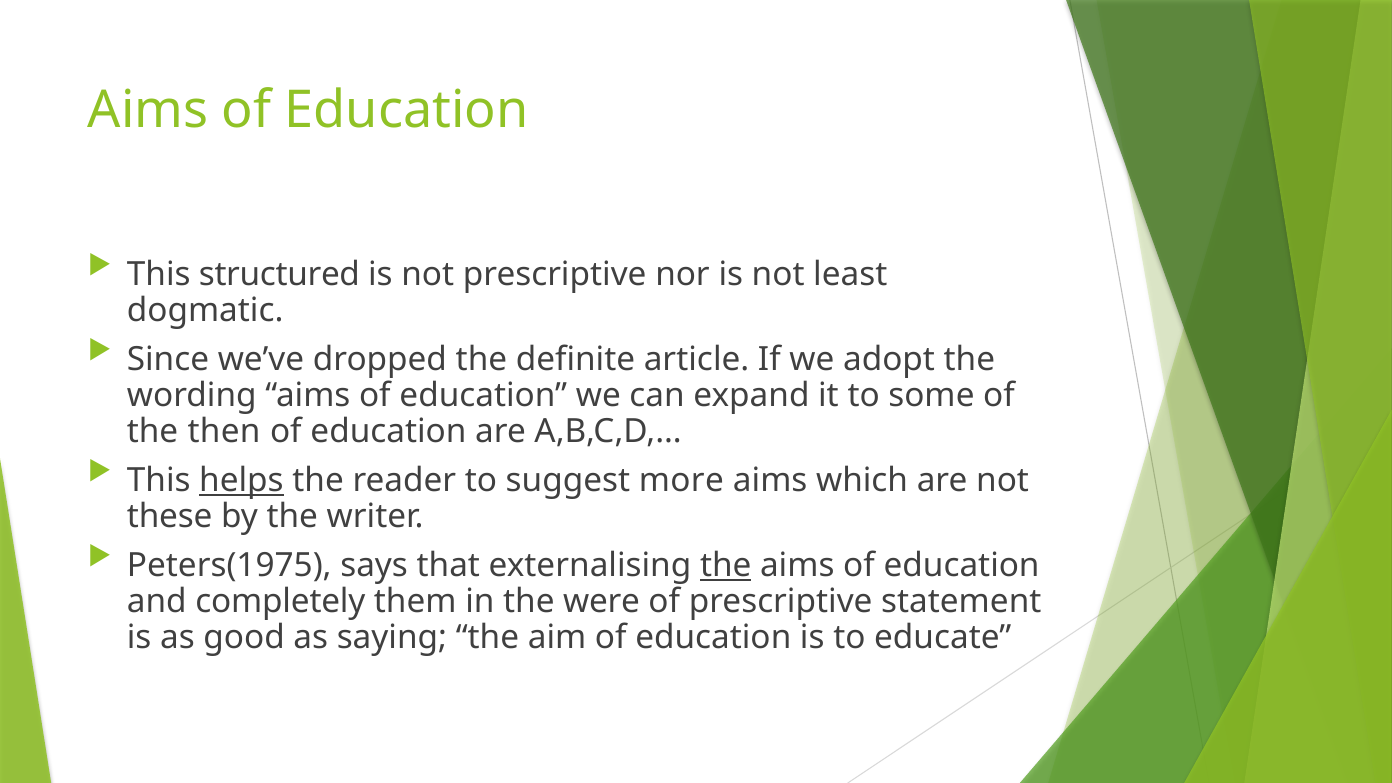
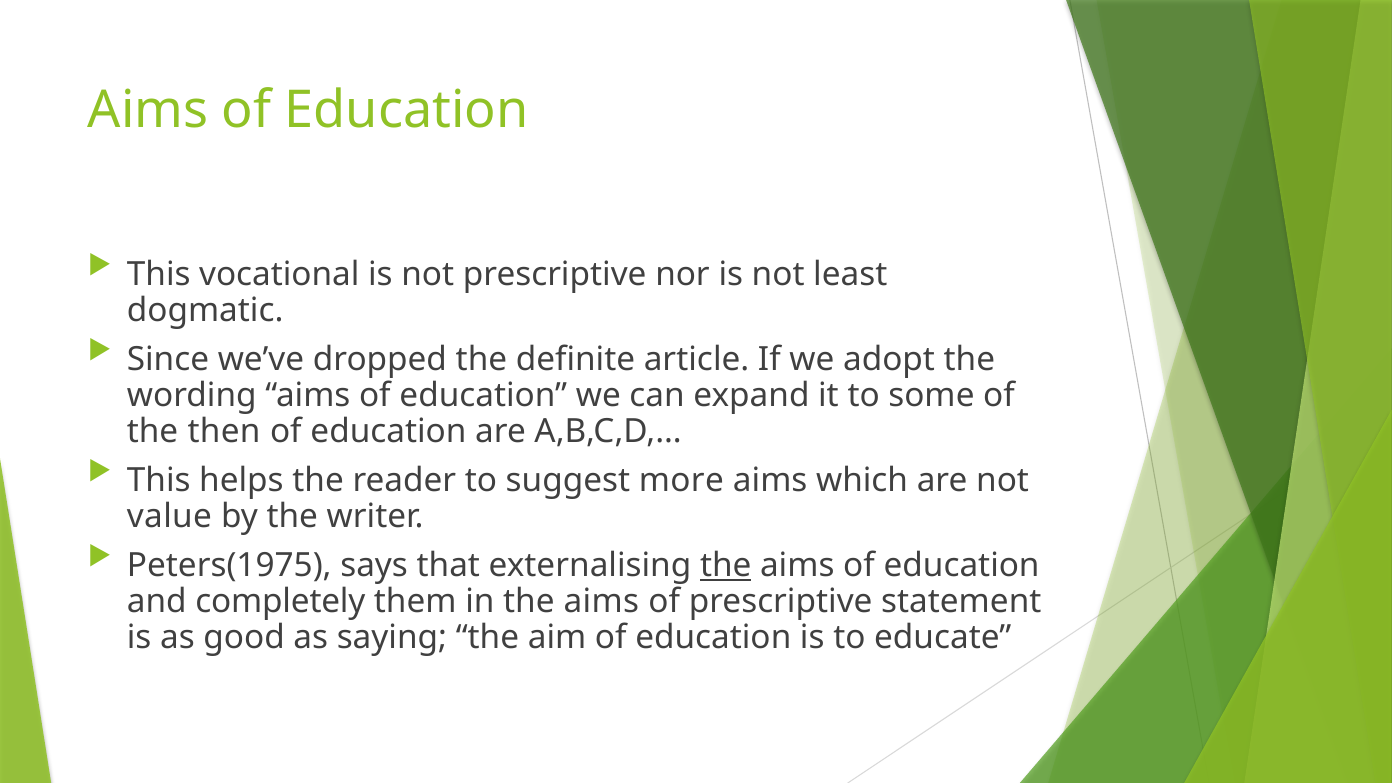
structured: structured -> vocational (279, 274)
helps underline: present -> none (241, 480)
these: these -> value (169, 516)
in the were: were -> aims (601, 601)
